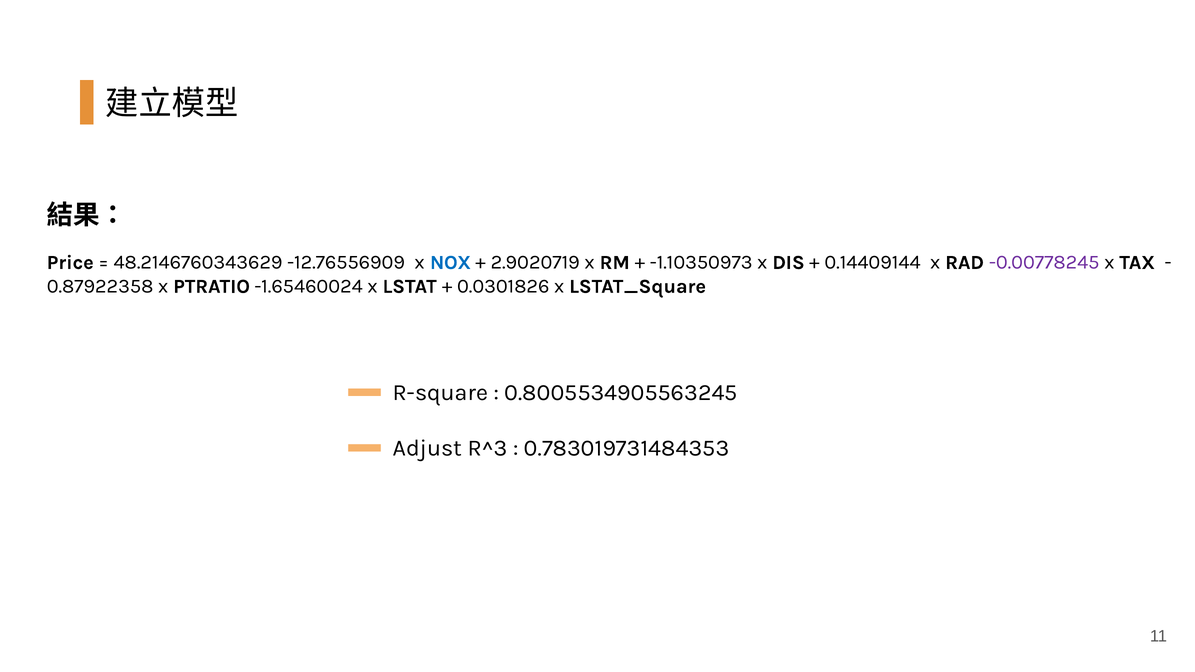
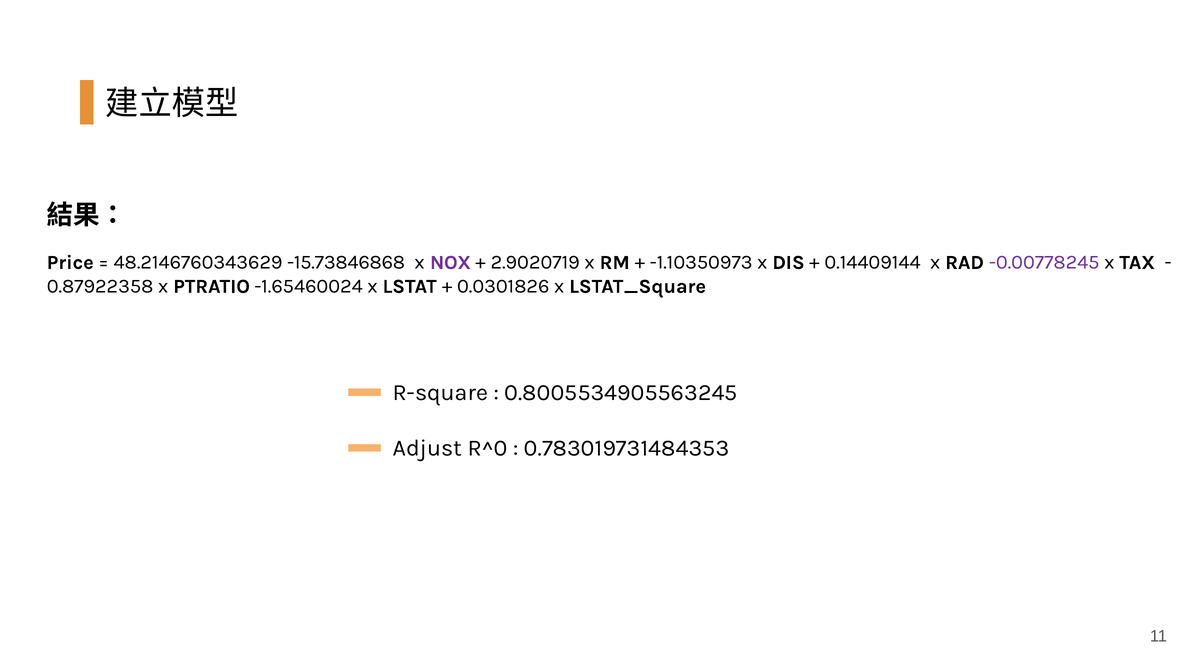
-12.76556909: -12.76556909 -> -15.73846868 (346, 262)
NOX colour: blue -> purple (450, 262)
R^3: R^3 -> R^0 (488, 448)
